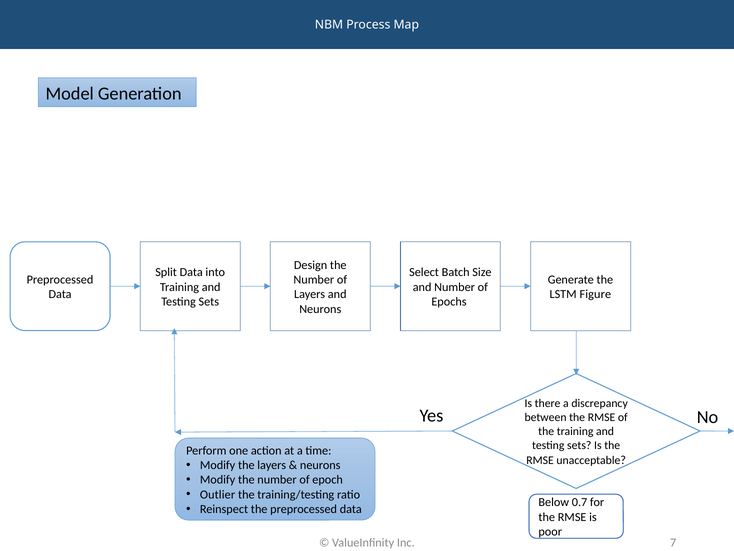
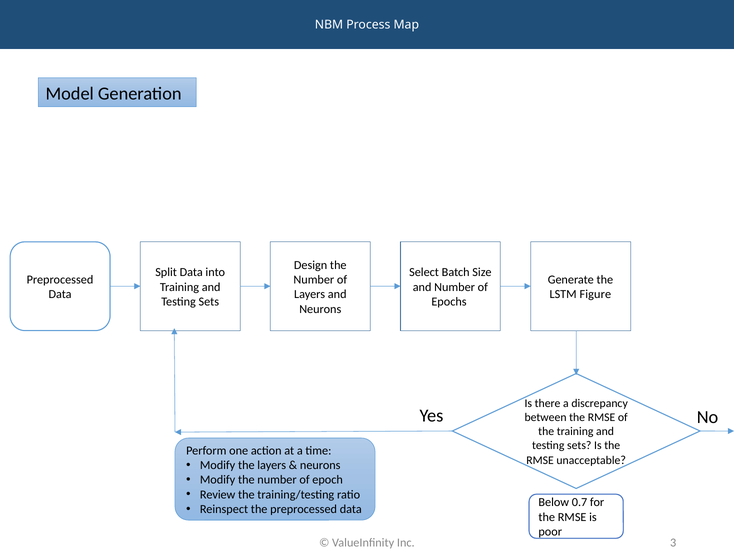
Outlier: Outlier -> Review (218, 494)
7: 7 -> 3 (673, 542)
